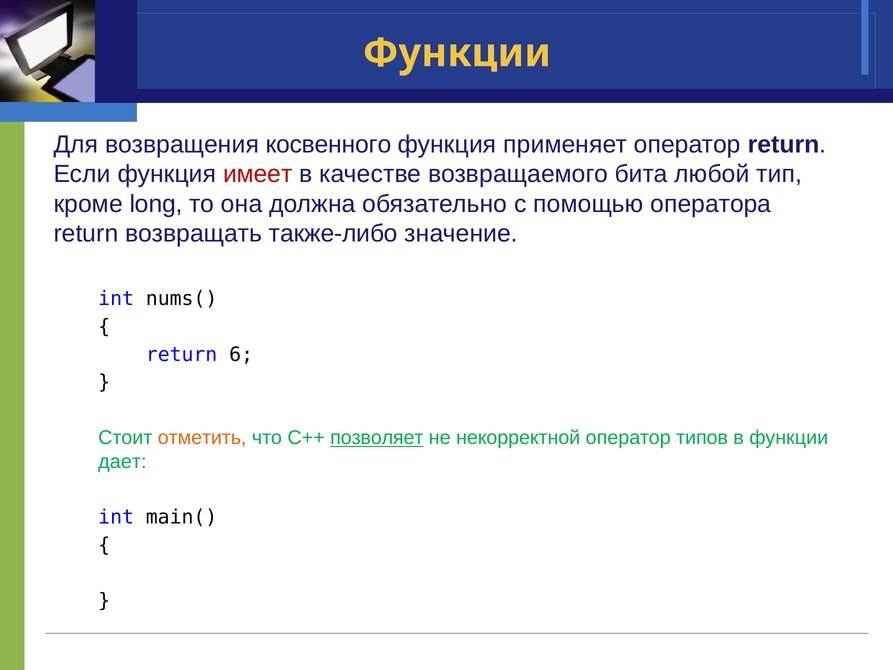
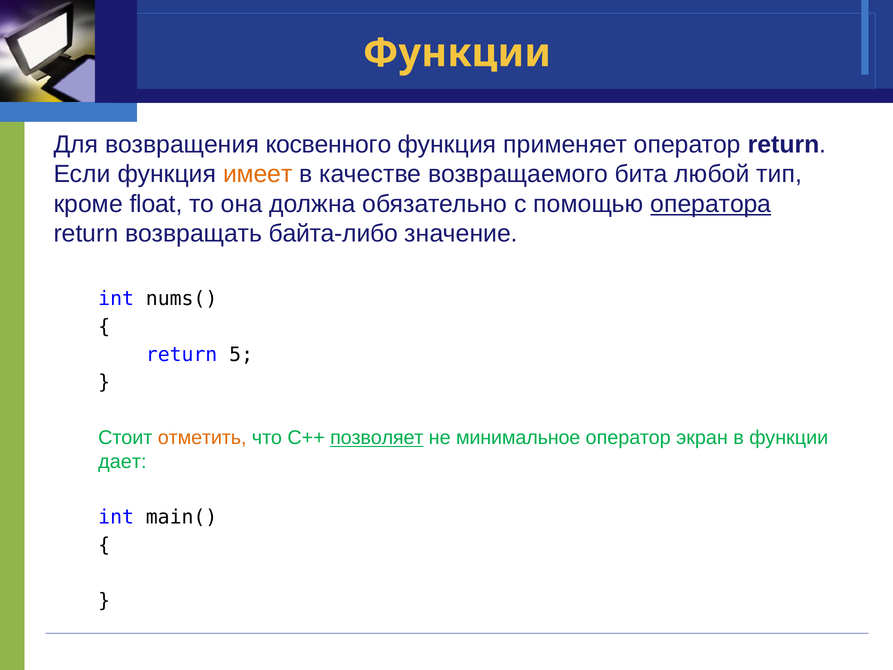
имеет colour: red -> orange (258, 174)
long: long -> float (156, 204)
оператора underline: none -> present (711, 204)
также-либо: также-либо -> байта-либо (333, 234)
6: 6 -> 5 (241, 354)
некорректной: некорректной -> минимальное (518, 438)
типов: типов -> экран (702, 438)
